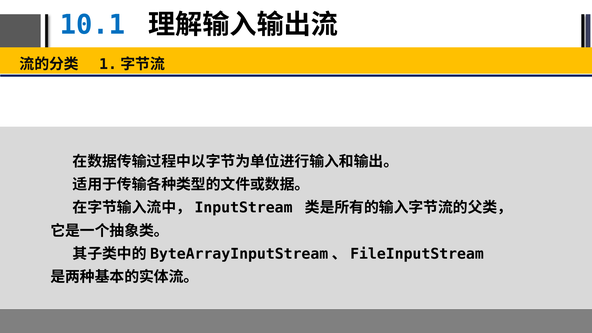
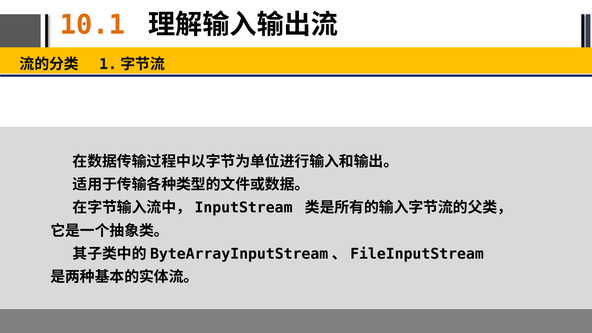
10.1 colour: blue -> orange (93, 25)
